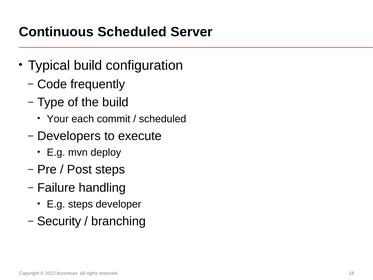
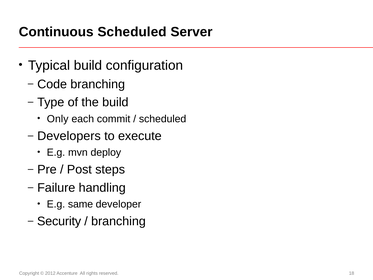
Code frequently: frequently -> branching (98, 84)
Your: Your -> Only (58, 119)
E.g steps: steps -> same (81, 204)
